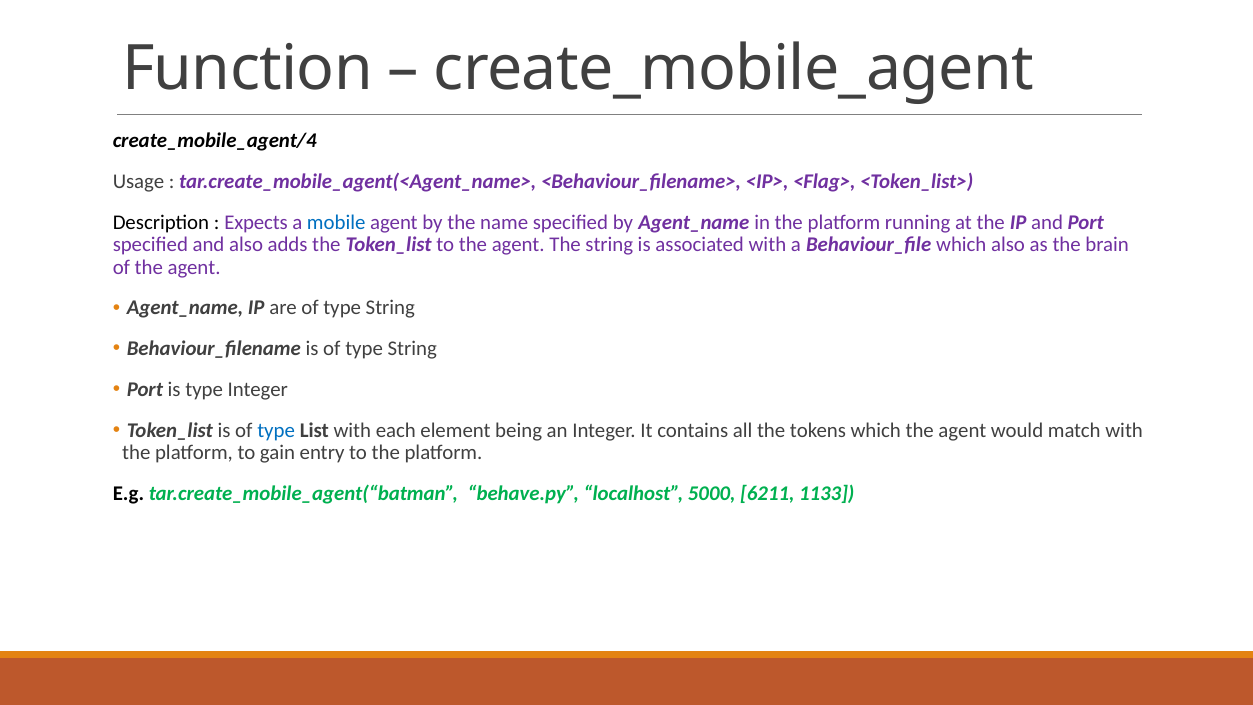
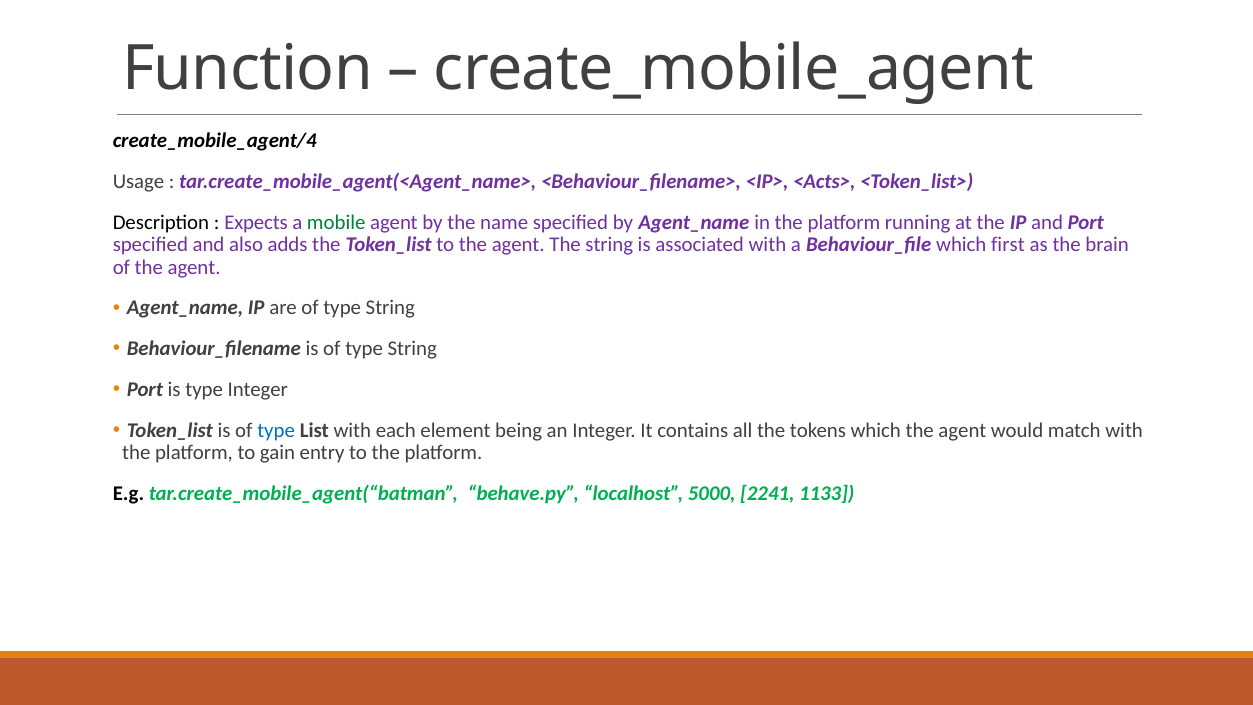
<Flag>: <Flag> -> <Acts> (824, 181)
mobile colour: blue -> green (336, 222)
which also: also -> first (1008, 245)
6211: 6211 -> 2241 (767, 494)
